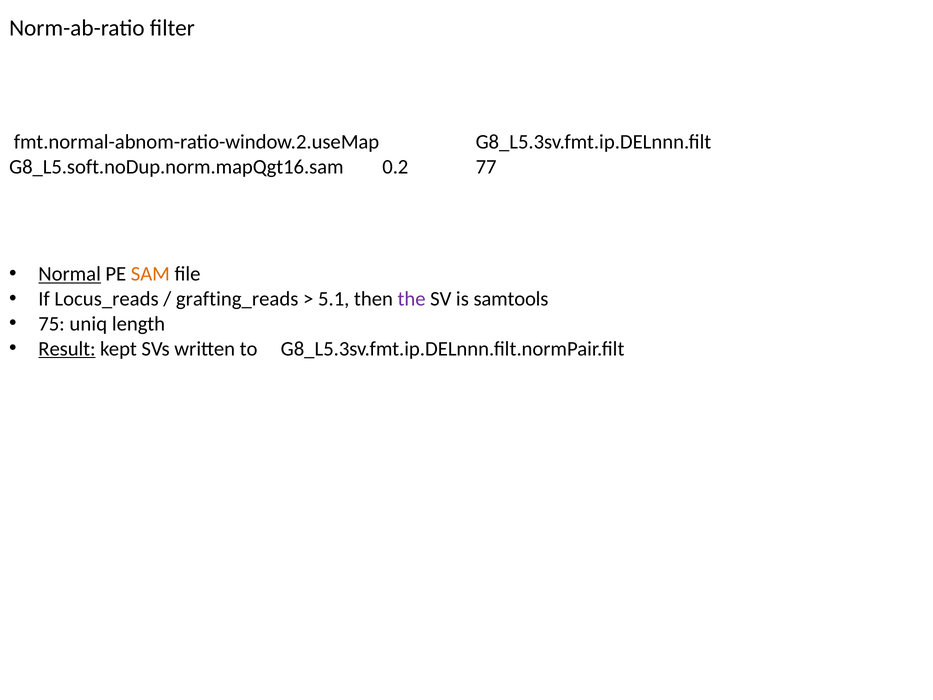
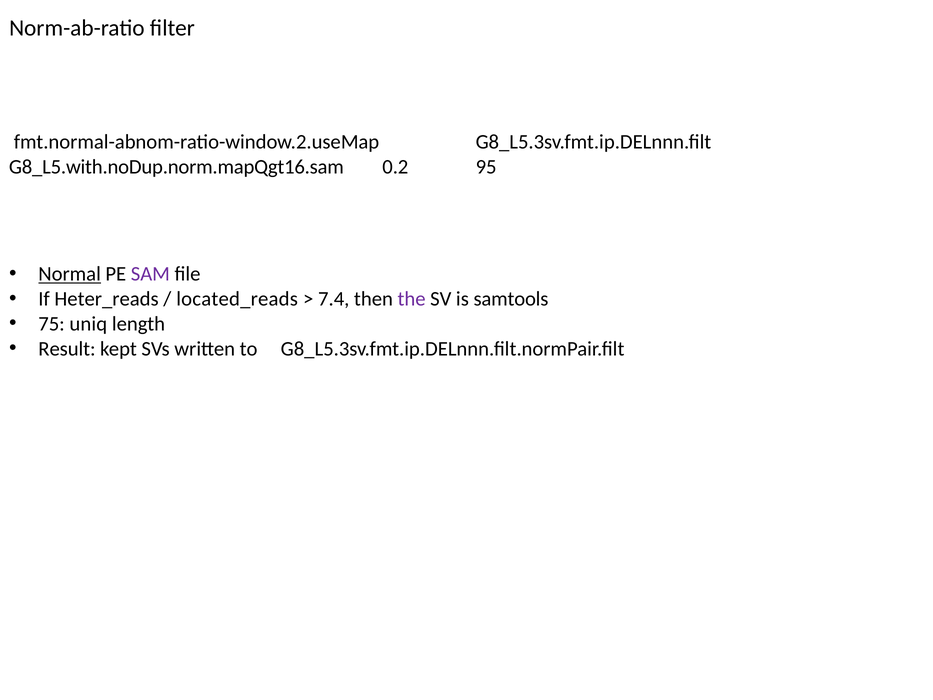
G8_L5.soft.noDup.norm.mapQgt16.sam: G8_L5.soft.noDup.norm.mapQgt16.sam -> G8_L5.with.noDup.norm.mapQgt16.sam (176, 167)
77: 77 -> 95 (486, 167)
SAM colour: orange -> purple (150, 274)
Locus_reads: Locus_reads -> Heter_reads (107, 299)
grafting_reads: grafting_reads -> located_reads (237, 299)
5.1: 5.1 -> 7.4 (334, 299)
Result underline: present -> none (67, 349)
